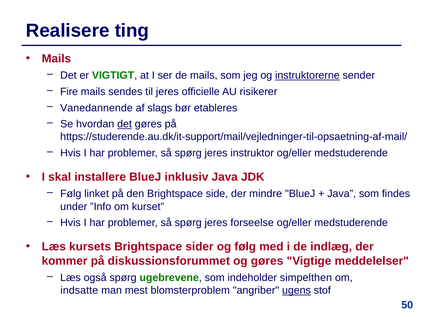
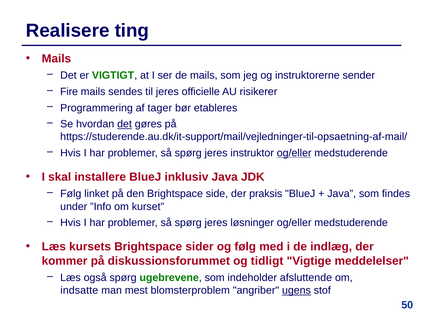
instruktorerne underline: present -> none (307, 76)
Vanedannende: Vanedannende -> Programmering (97, 108)
slags: slags -> tager (160, 108)
og/eller underline: none -> present (294, 153)
mindre: mindre -> praksis (266, 194)
forseelse: forseelse -> løsninger (252, 223)
og gøres: gøres -> tidligt (267, 261)
simpelthen: simpelthen -> afsluttende (306, 278)
